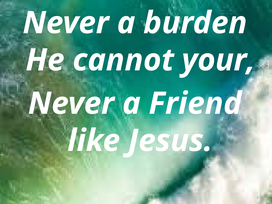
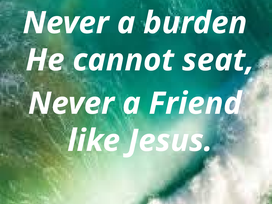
your: your -> seat (218, 60)
